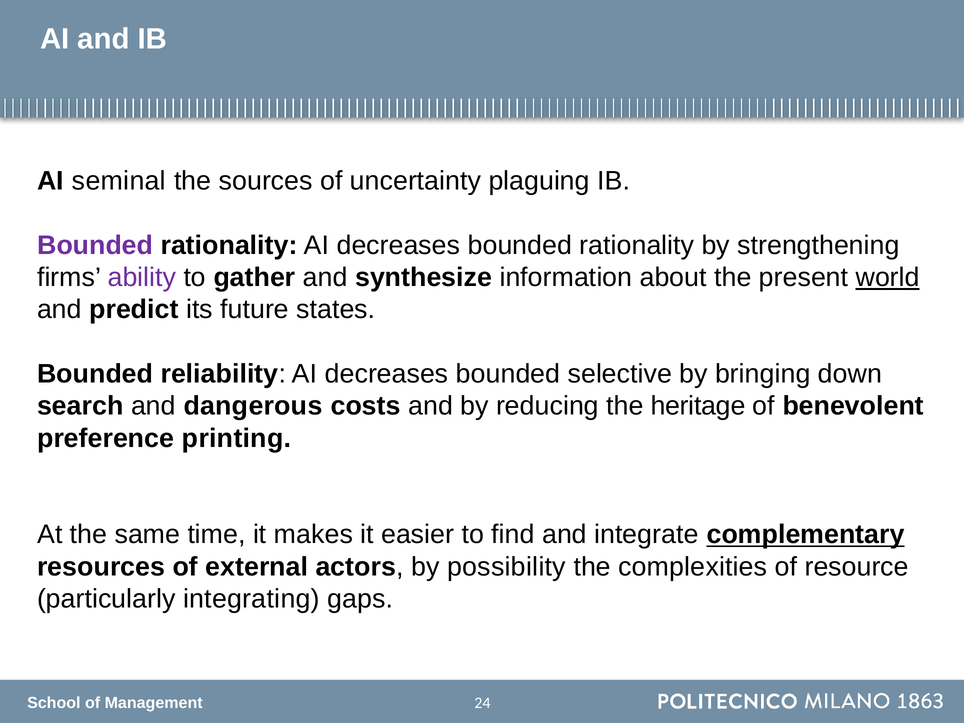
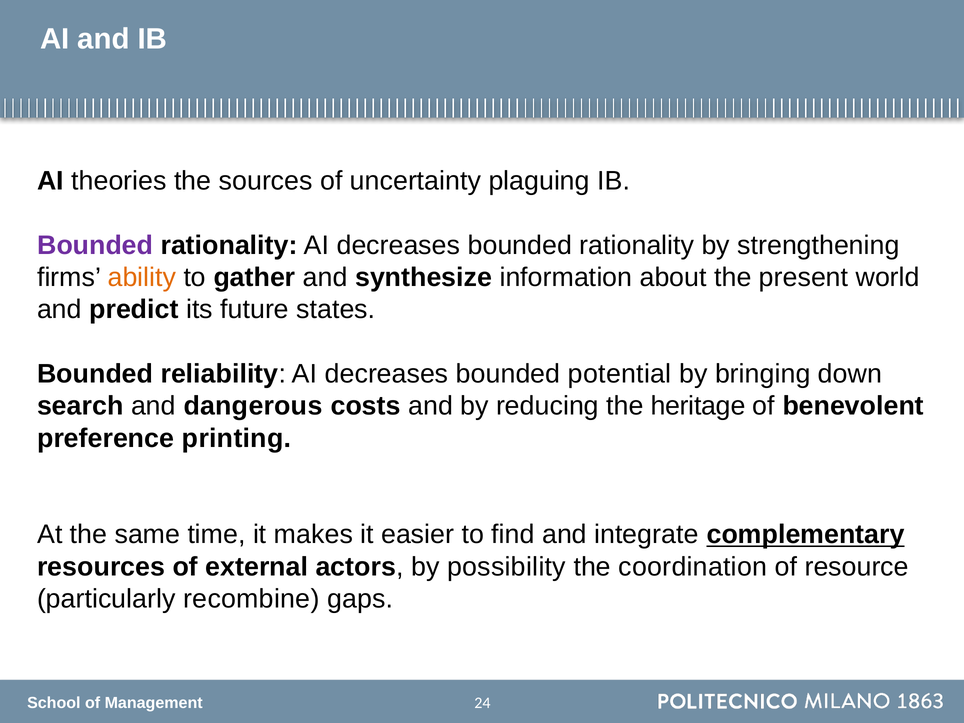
seminal: seminal -> theories (119, 181)
ability colour: purple -> orange (142, 277)
world underline: present -> none (888, 277)
selective: selective -> potential (620, 374)
complexities: complexities -> coordination (693, 567)
integrating: integrating -> recombine (251, 599)
